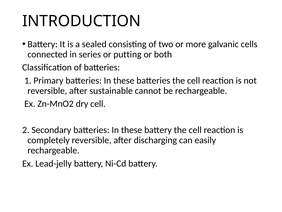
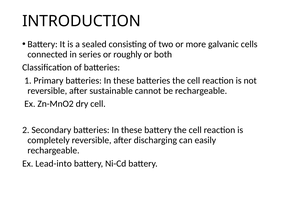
putting: putting -> roughly (128, 54)
Lead-jelly: Lead-jelly -> Lead-into (54, 163)
